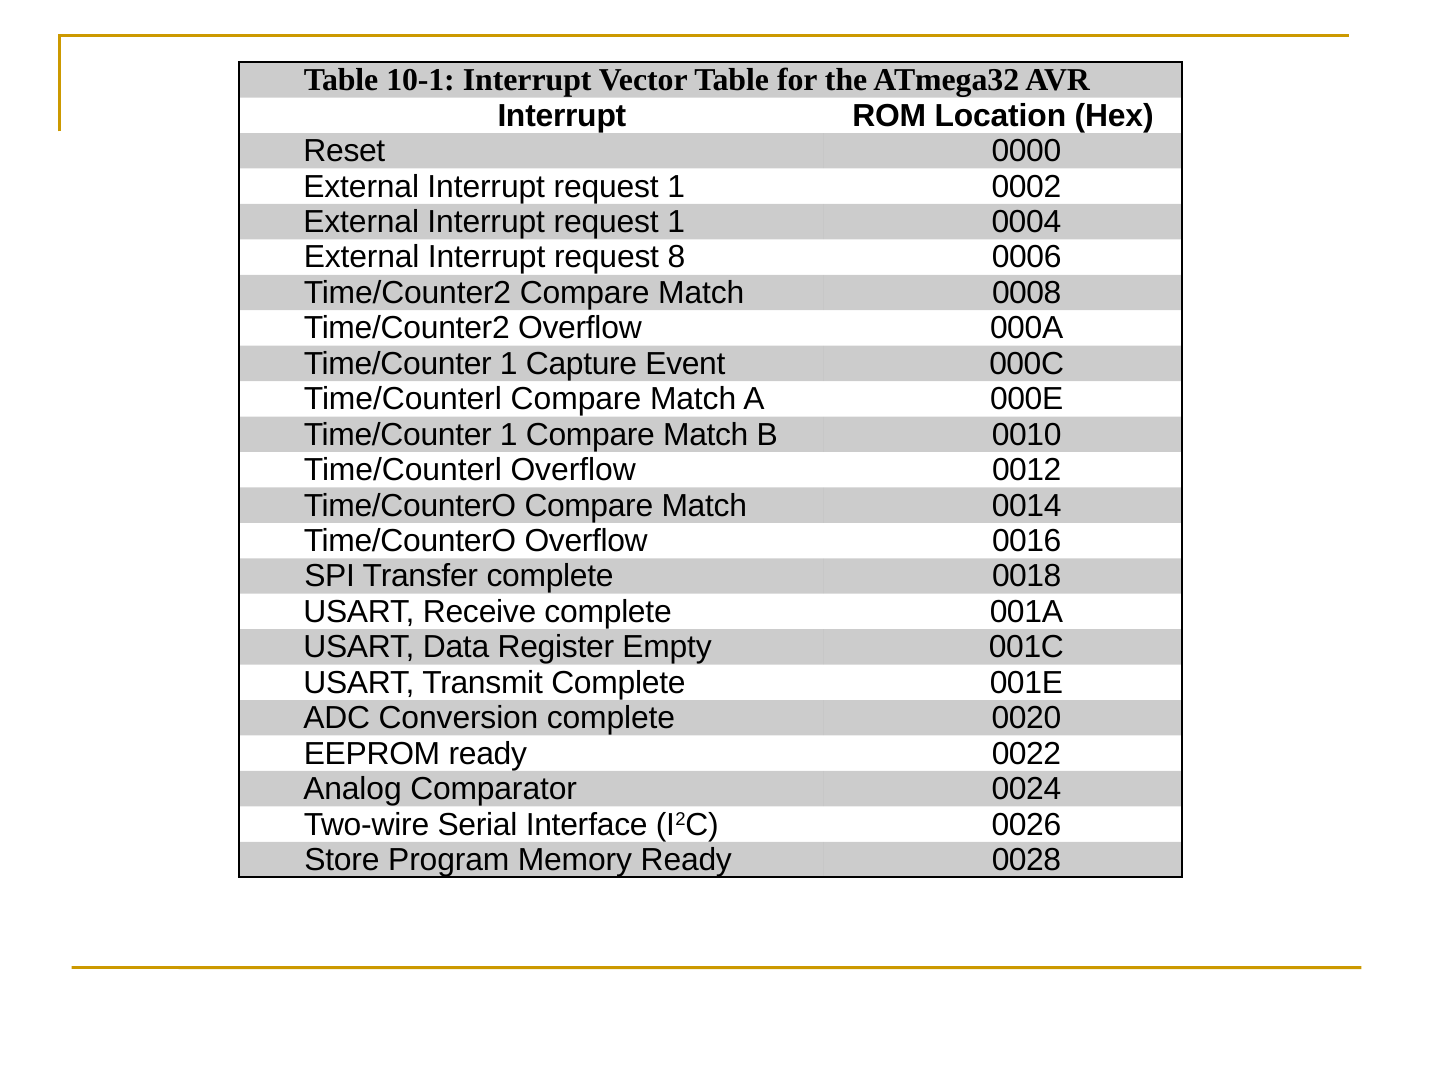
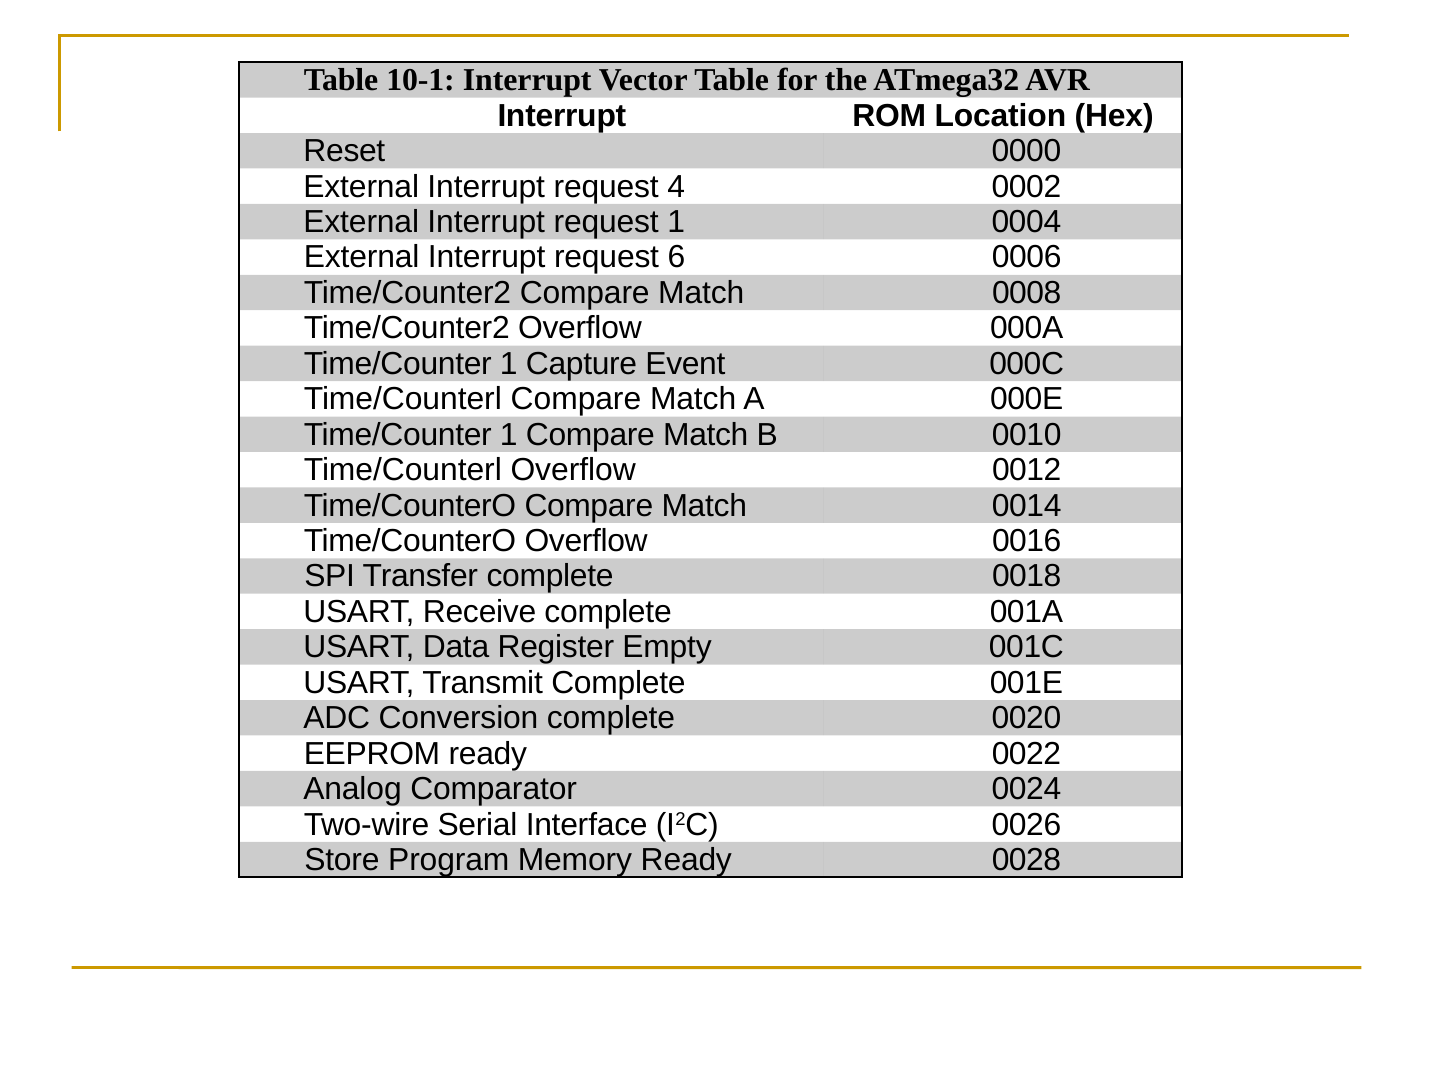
1: 1 -> 4 (676, 187)
8: 8 -> 6 (677, 257)
